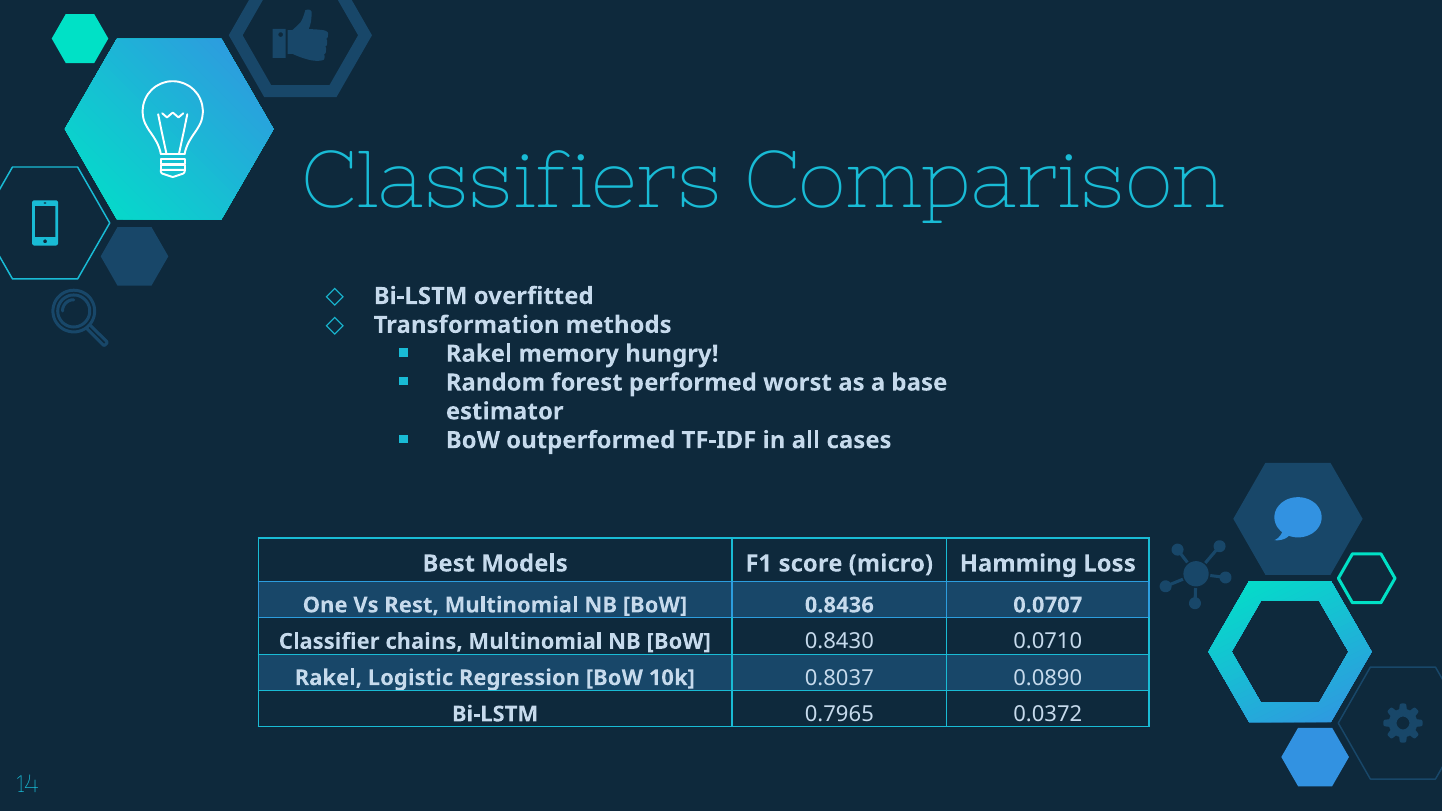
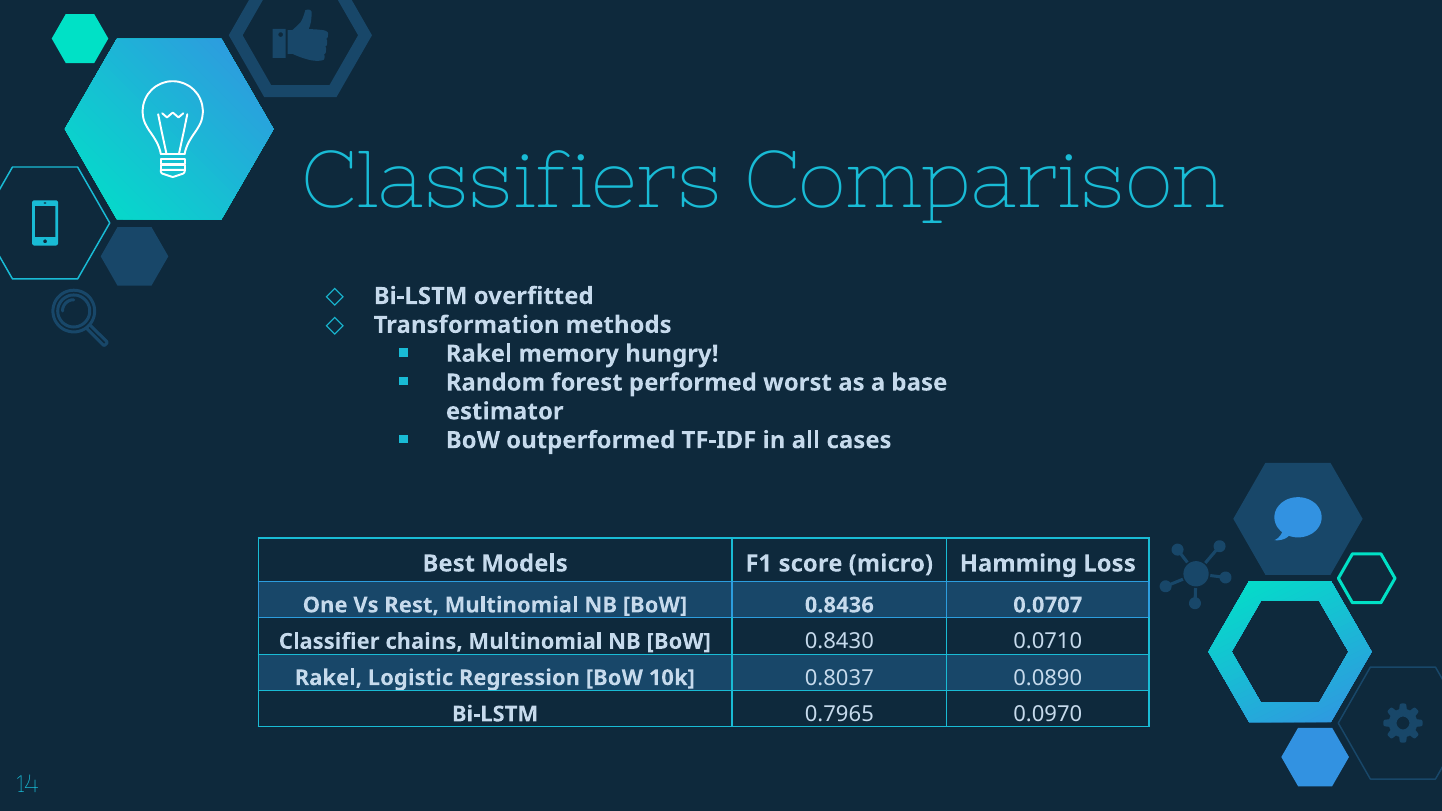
0.0372: 0.0372 -> 0.0970 (1048, 714)
